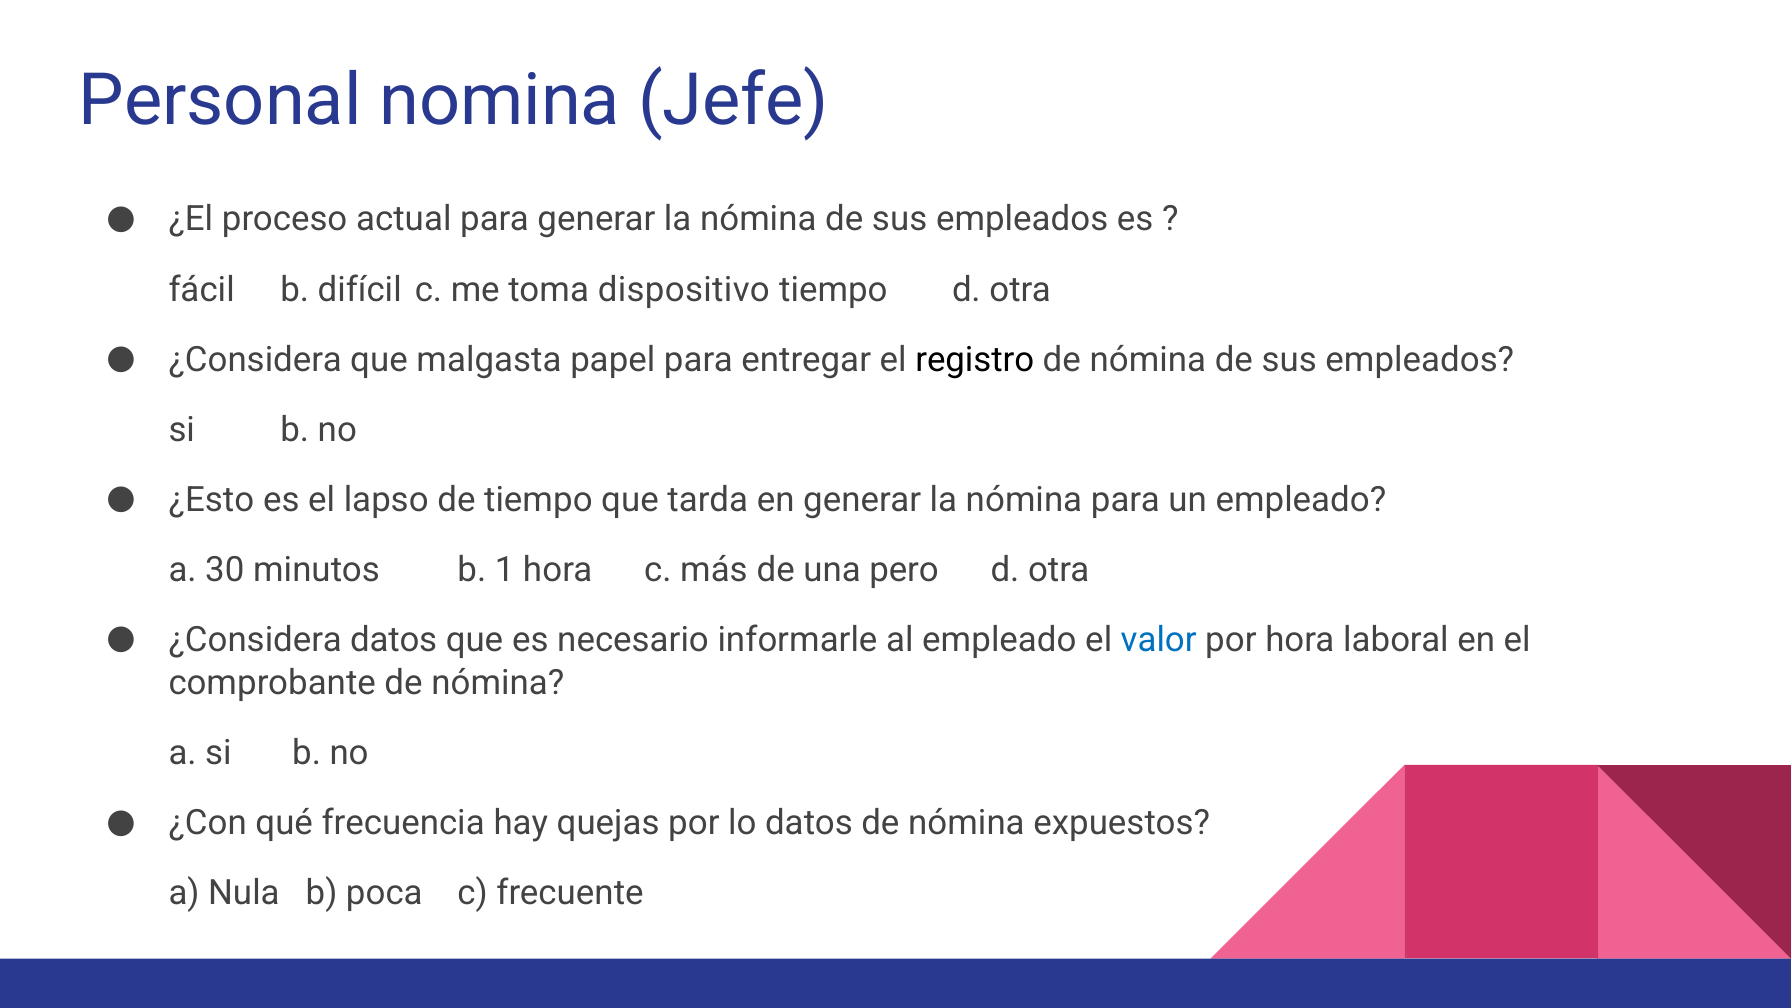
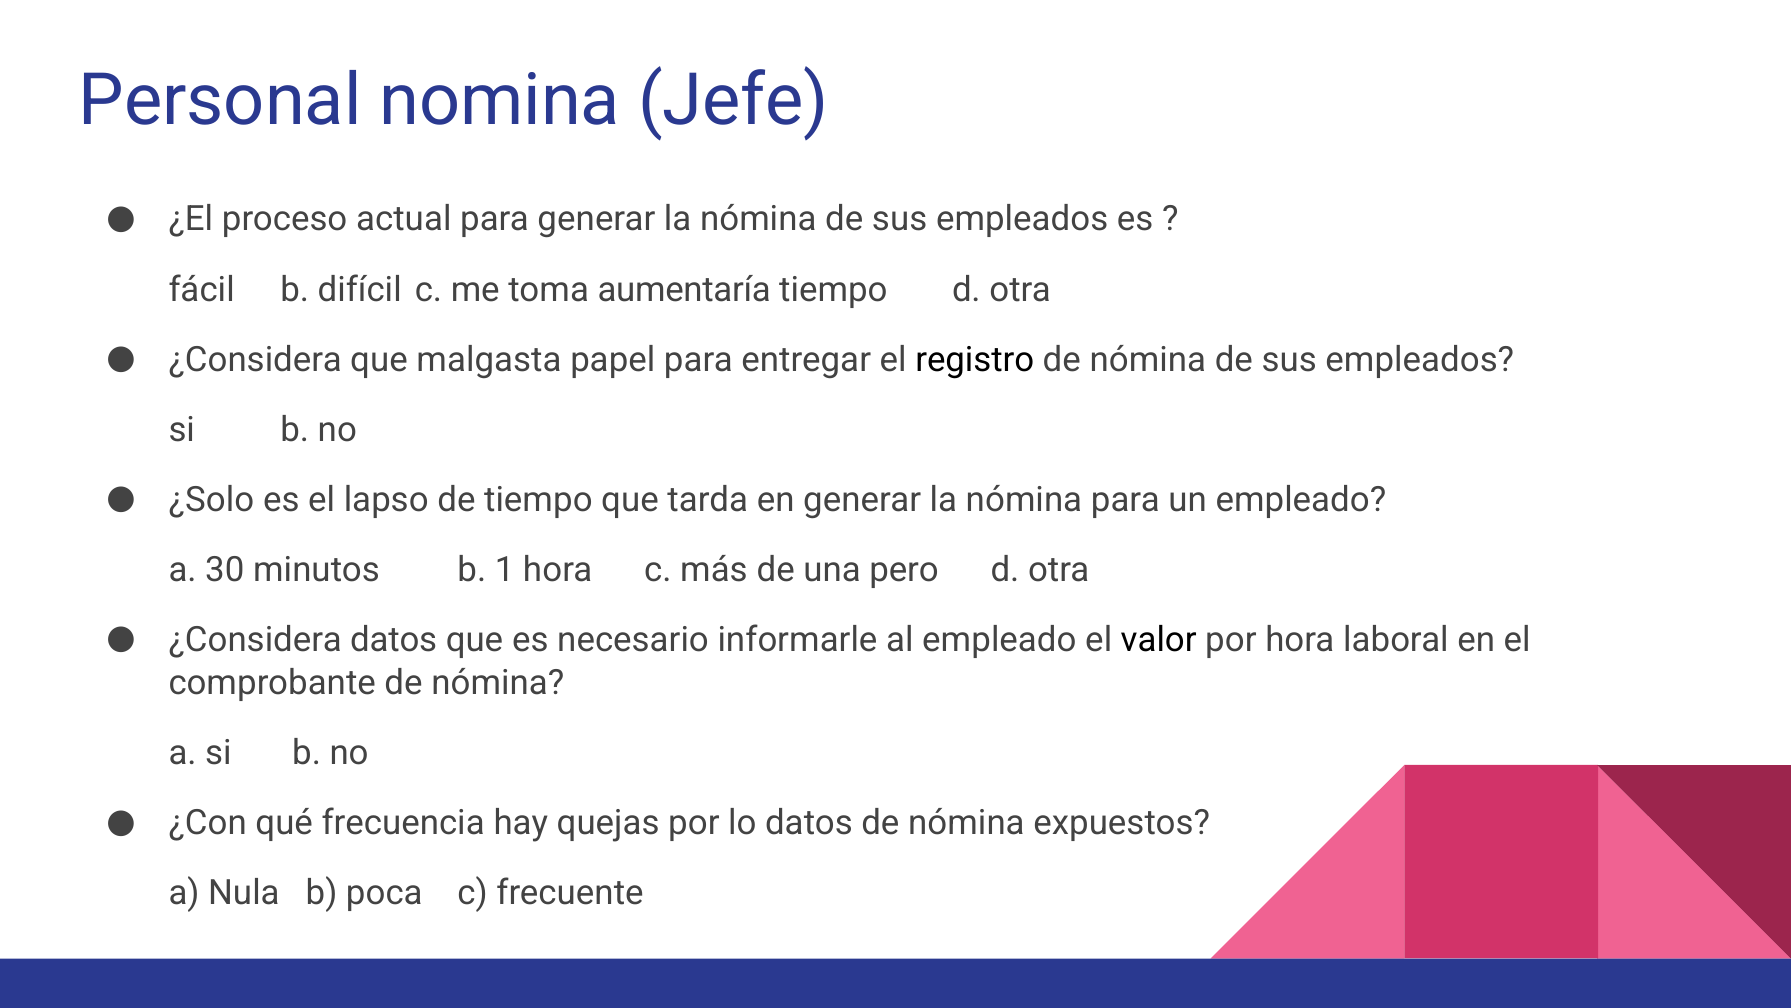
dispositivo: dispositivo -> aumentaría (684, 289)
¿Esto: ¿Esto -> ¿Solo (211, 499)
valor colour: blue -> black (1159, 639)
